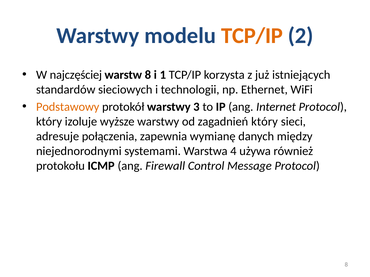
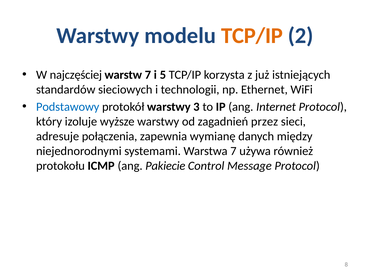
warstw 8: 8 -> 7 (148, 75)
1: 1 -> 5 (163, 75)
Podstawowy colour: orange -> blue (68, 107)
zagadnień który: który -> przez (265, 122)
Warstwa 4: 4 -> 7 (233, 151)
Firewall: Firewall -> Pakiecie (165, 166)
